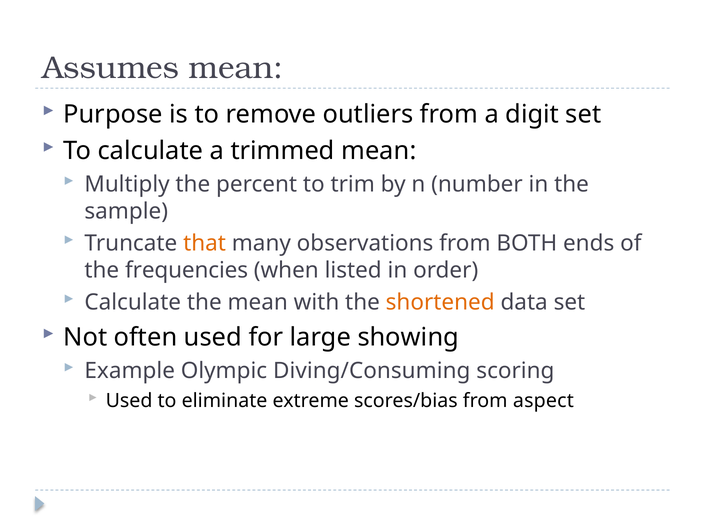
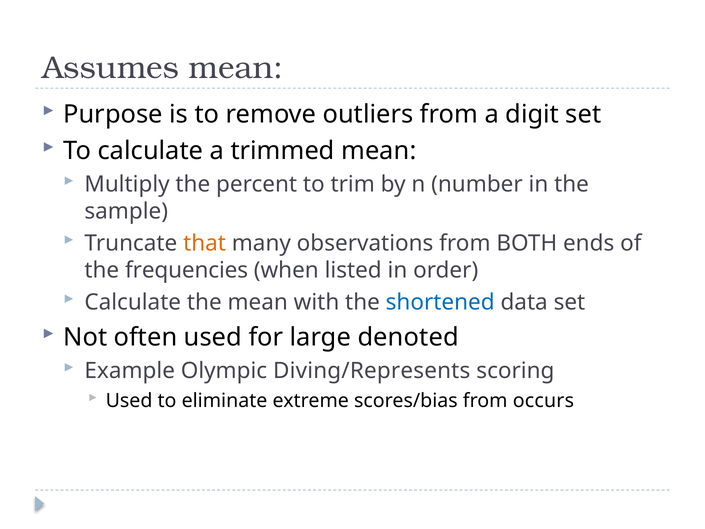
shortened colour: orange -> blue (440, 302)
showing: showing -> denoted (408, 337)
Diving/Consuming: Diving/Consuming -> Diving/Represents (372, 370)
aspect: aspect -> occurs (543, 400)
